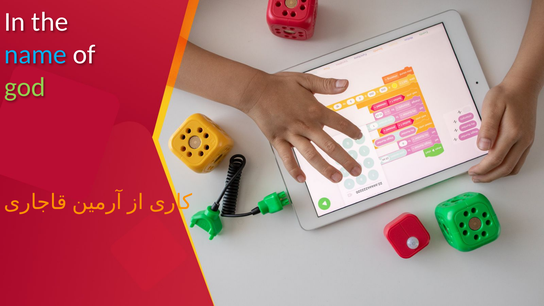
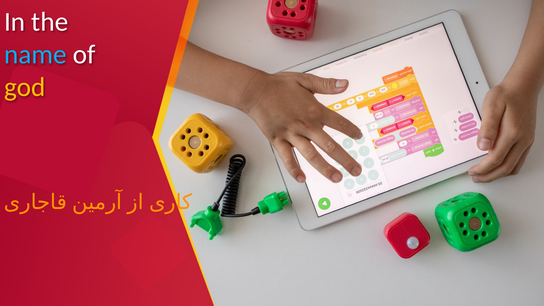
god colour: light green -> yellow (25, 87)
